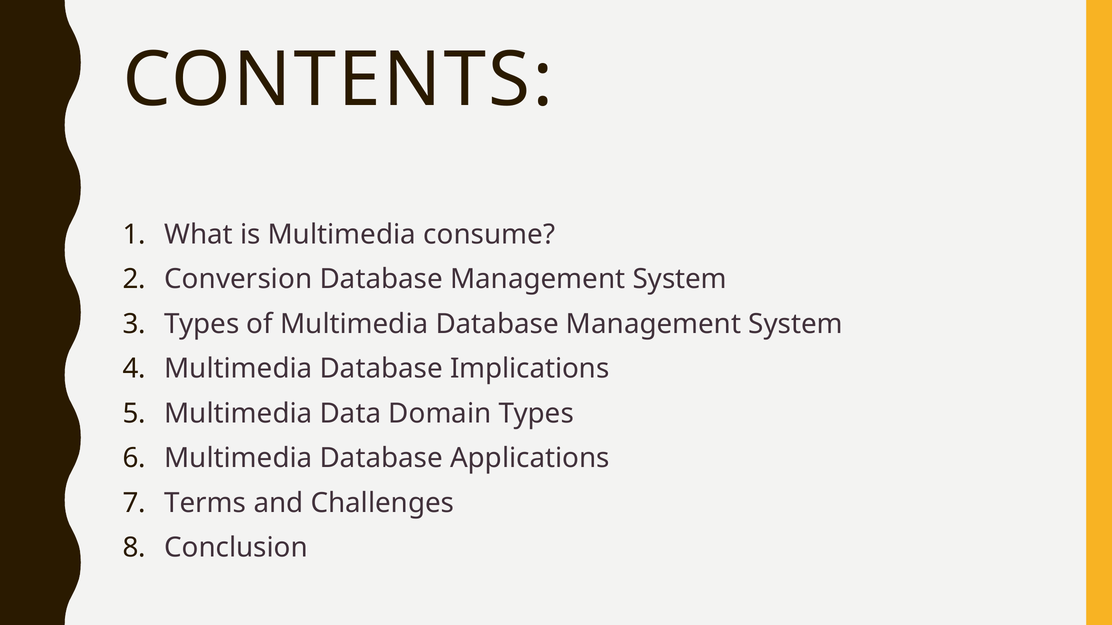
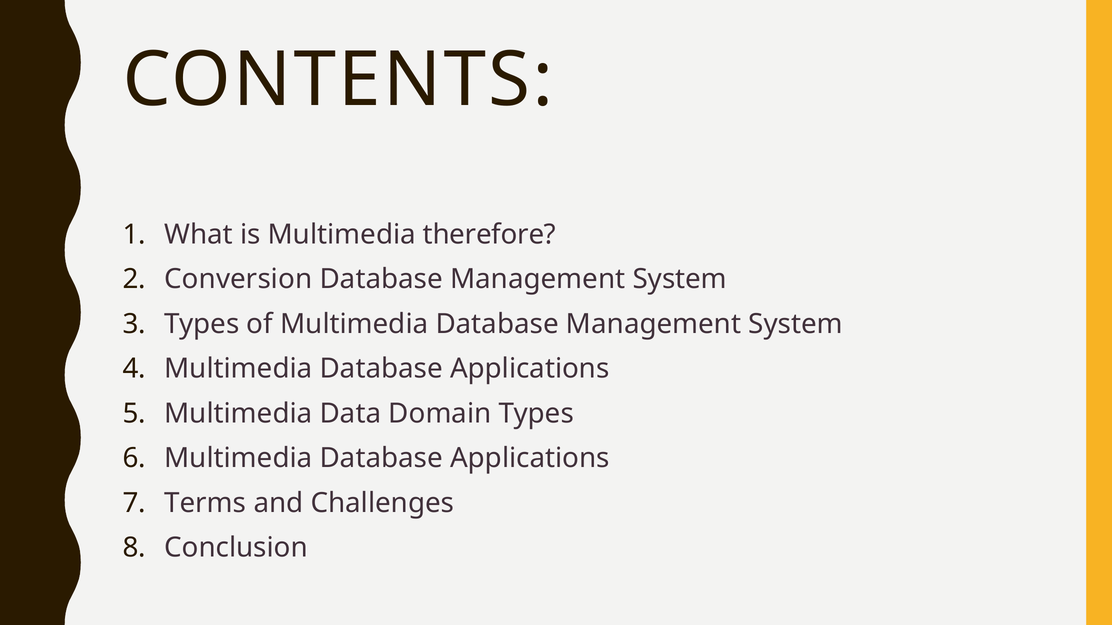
consume: consume -> therefore (489, 235)
Implications: Implications -> Applications (530, 369)
